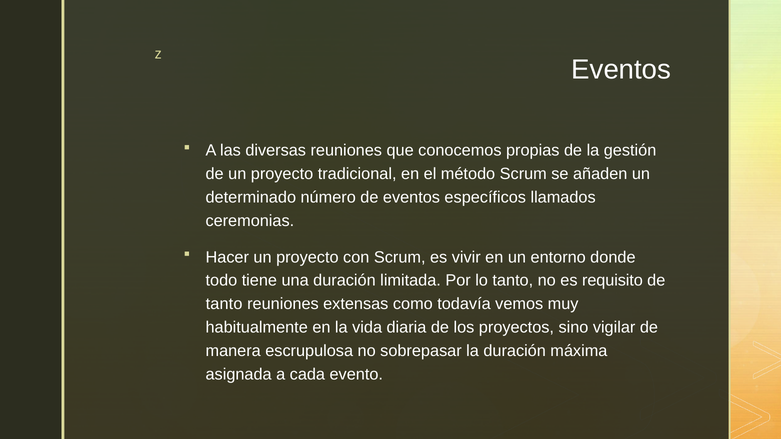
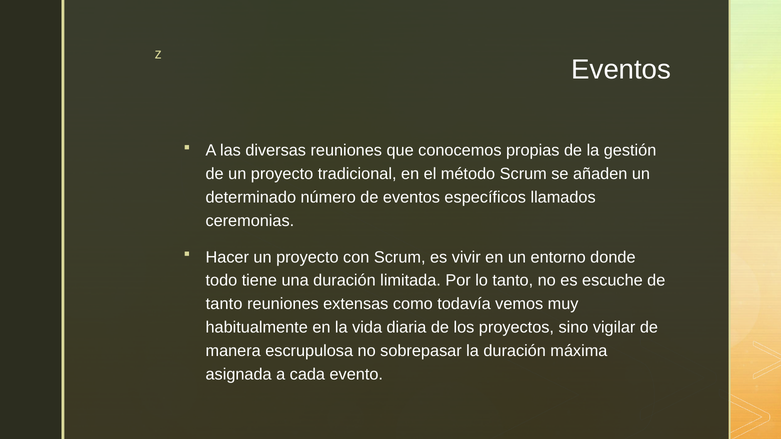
requisito: requisito -> escuche (612, 281)
